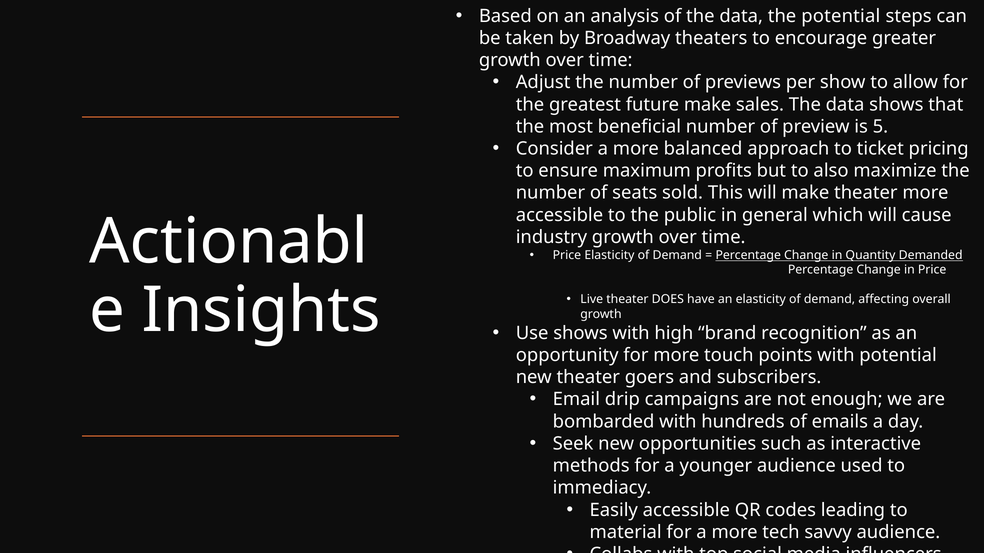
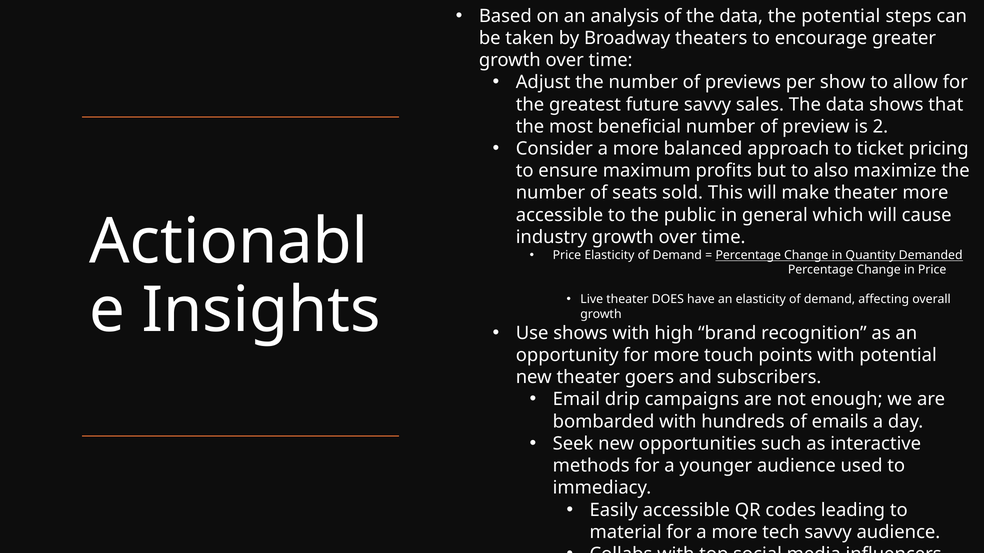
future make: make -> savvy (708, 105)
5: 5 -> 2 (880, 127)
